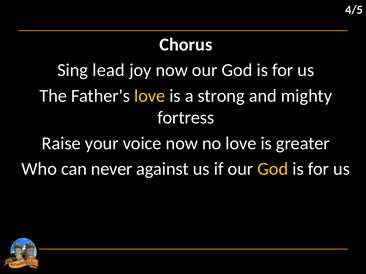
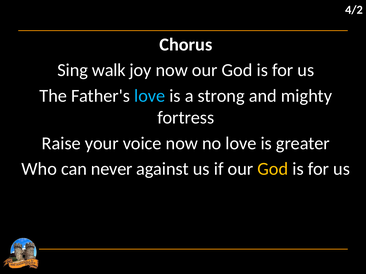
4/5: 4/5 -> 4/2 (354, 10)
lead: lead -> walk (109, 70)
love colour: yellow -> light blue (150, 96)
